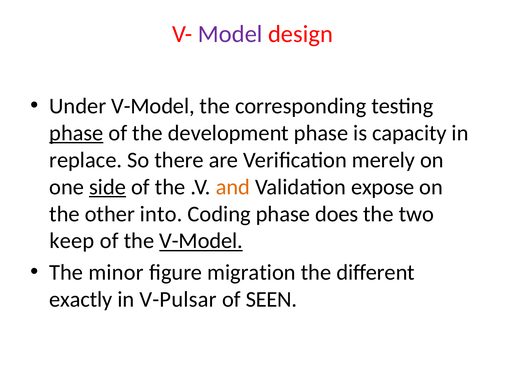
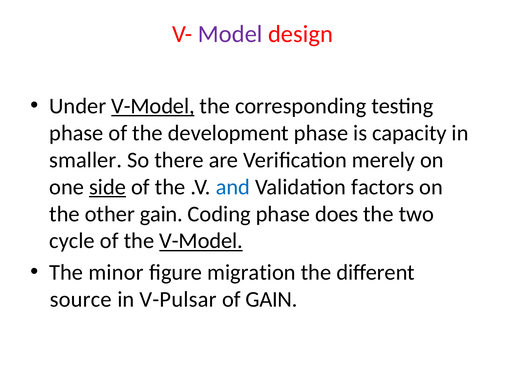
V-Model underline: none -> present (153, 106)
phase underline: present -> none (76, 133)
replace: replace -> smaller (86, 160)
and colour: orange -> blue (233, 187)
expose: expose -> factors (383, 187)
other into: into -> gain (161, 214)
keep: keep -> cycle (72, 241)
exactly: exactly -> source (81, 299)
of SEEN: SEEN -> GAIN (271, 299)
